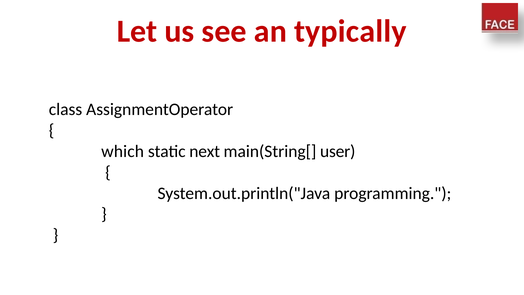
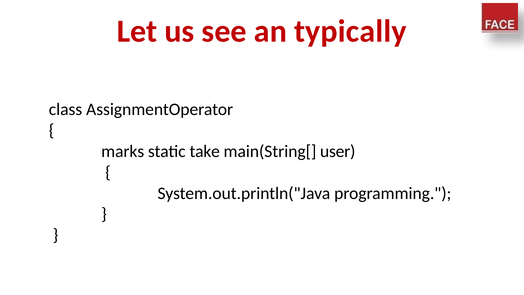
which: which -> marks (123, 151)
next: next -> take (205, 151)
